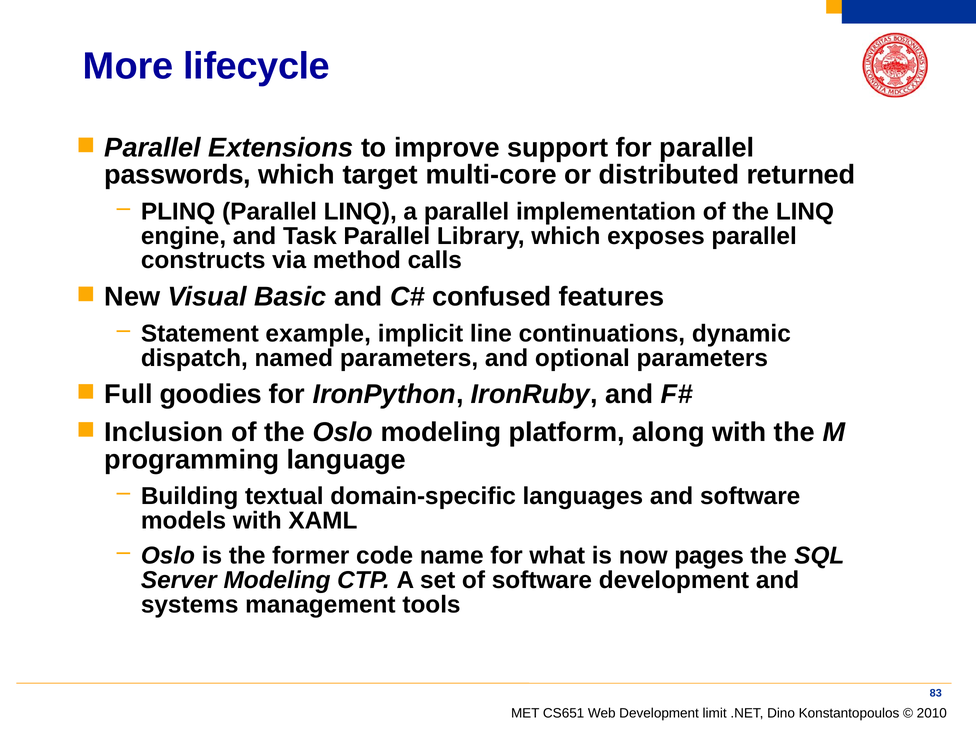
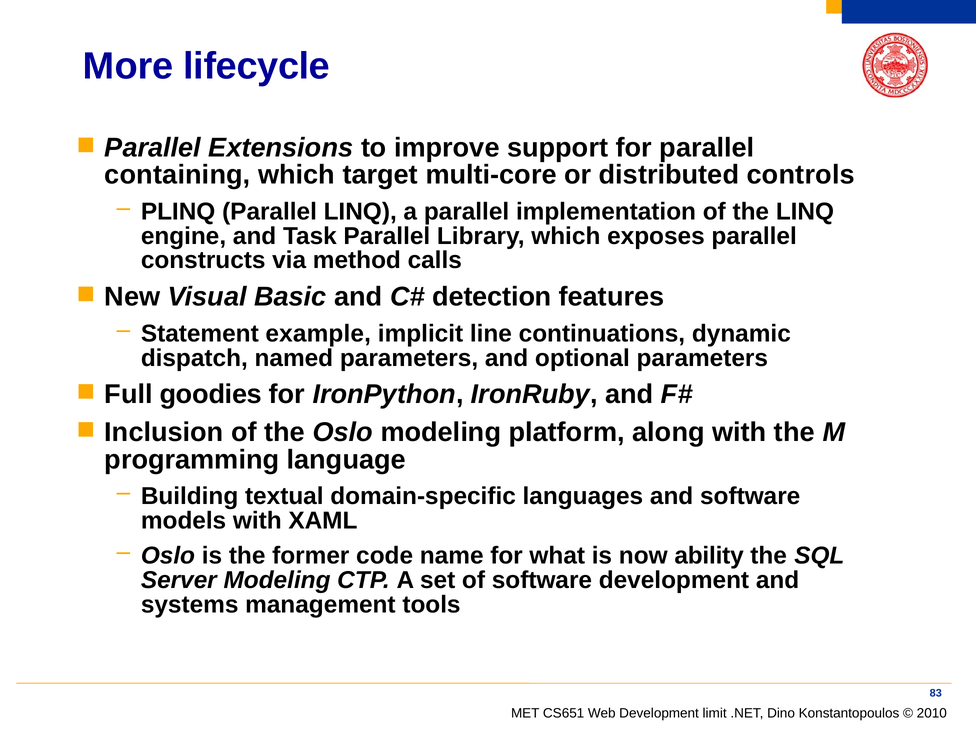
passwords: passwords -> containing (177, 175)
returned: returned -> controls (801, 175)
confused: confused -> detection (492, 297)
pages: pages -> ability (709, 556)
